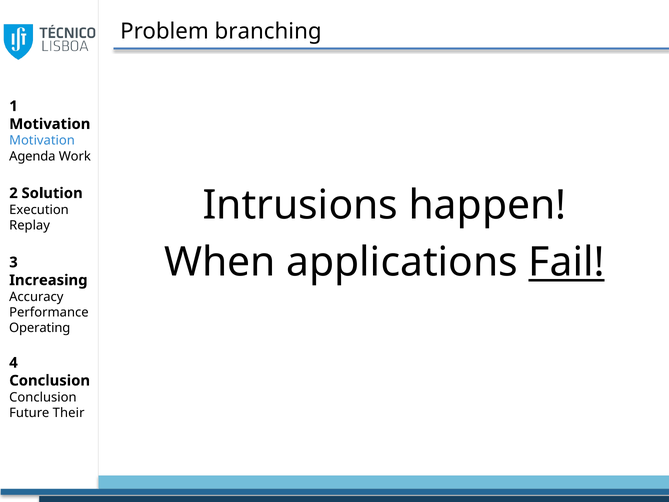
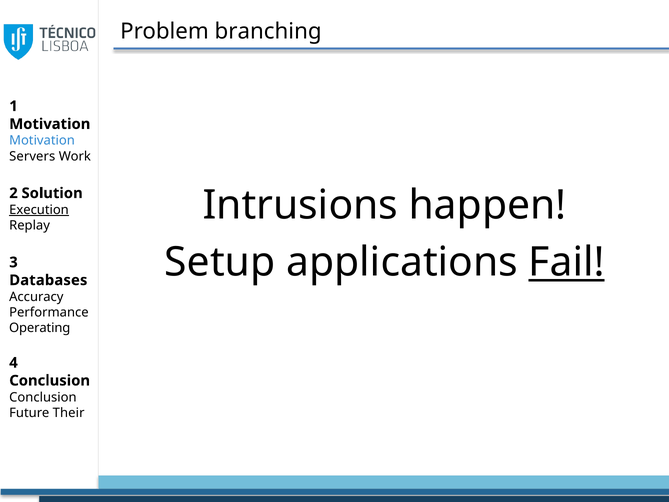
Agenda: Agenda -> Servers (32, 156)
Execution underline: none -> present (39, 210)
When: When -> Setup (220, 262)
Increasing: Increasing -> Databases (48, 280)
